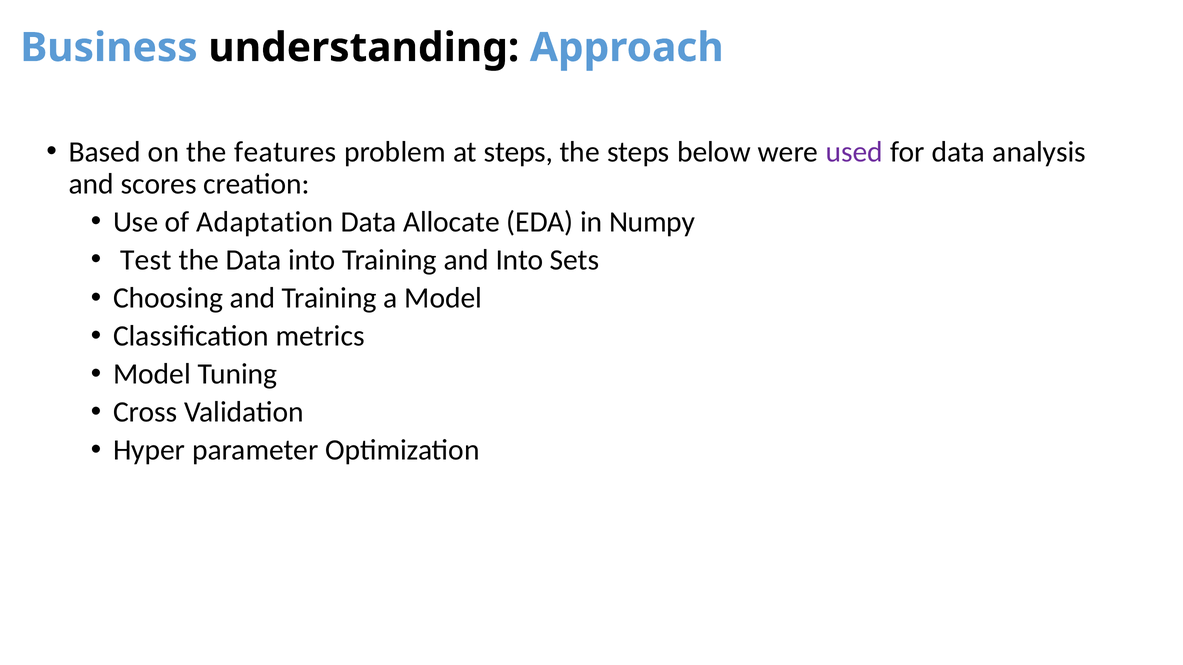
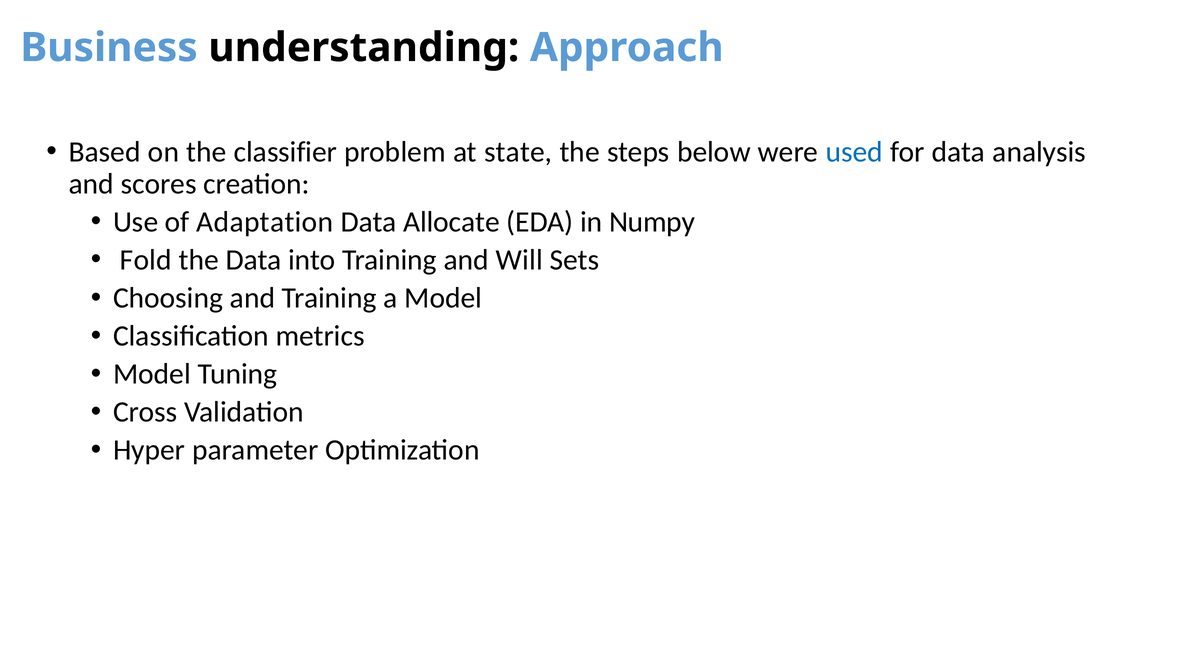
features: features -> classifier (285, 152)
at steps: steps -> state (518, 152)
used colour: purple -> blue (854, 152)
Test: Test -> Fold (146, 260)
and Into: Into -> Will (519, 260)
